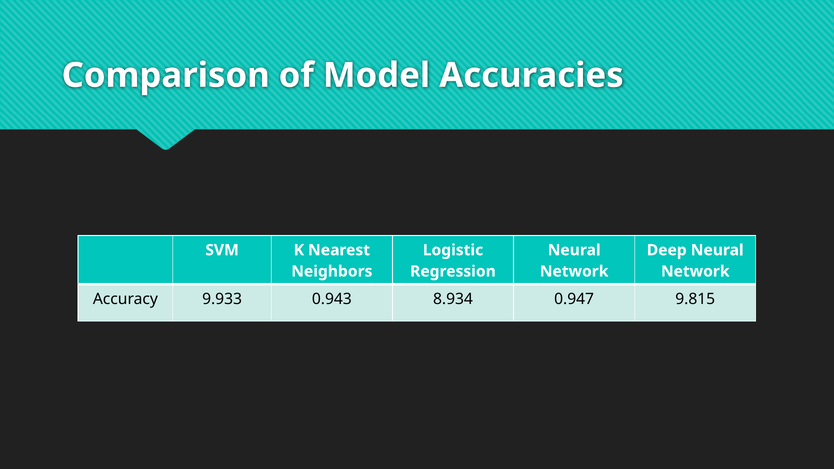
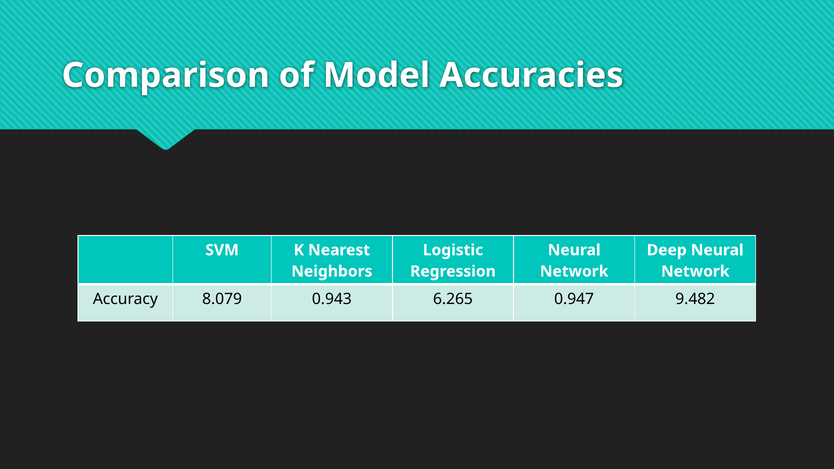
9.933: 9.933 -> 8.079 (222, 299)
8.934: 8.934 -> 6.265 (453, 299)
9.815: 9.815 -> 9.482 (695, 299)
